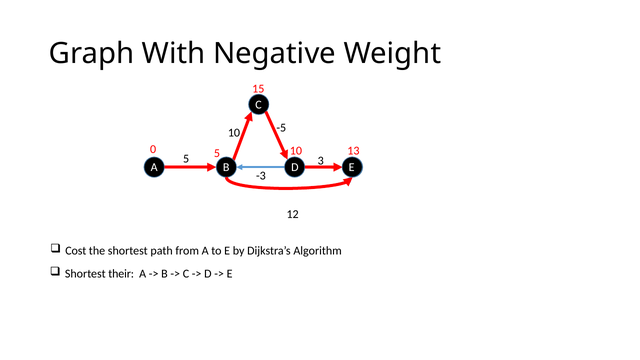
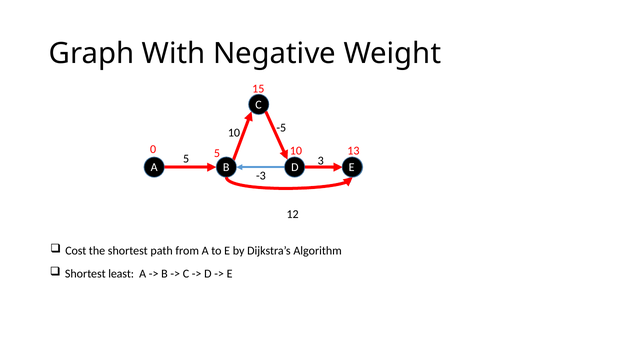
their: their -> least (121, 274)
